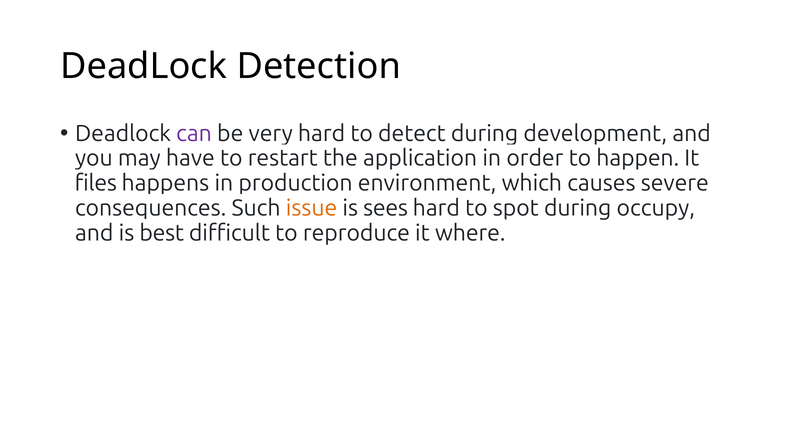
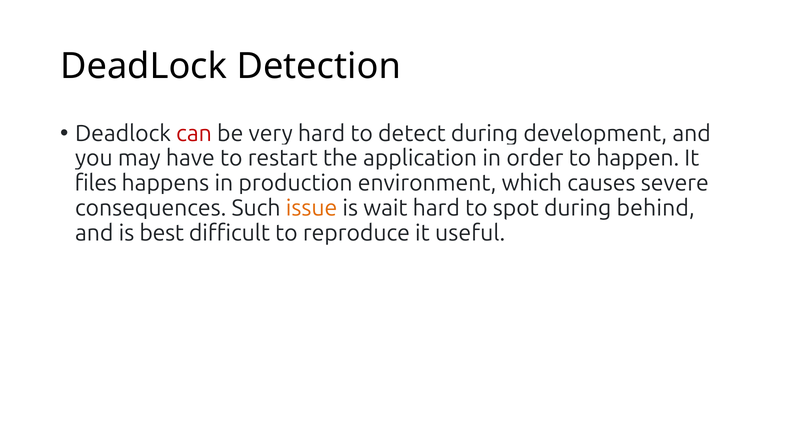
can colour: purple -> red (194, 134)
sees: sees -> wait (385, 208)
occupy: occupy -> behind (656, 208)
where: where -> useful (470, 233)
